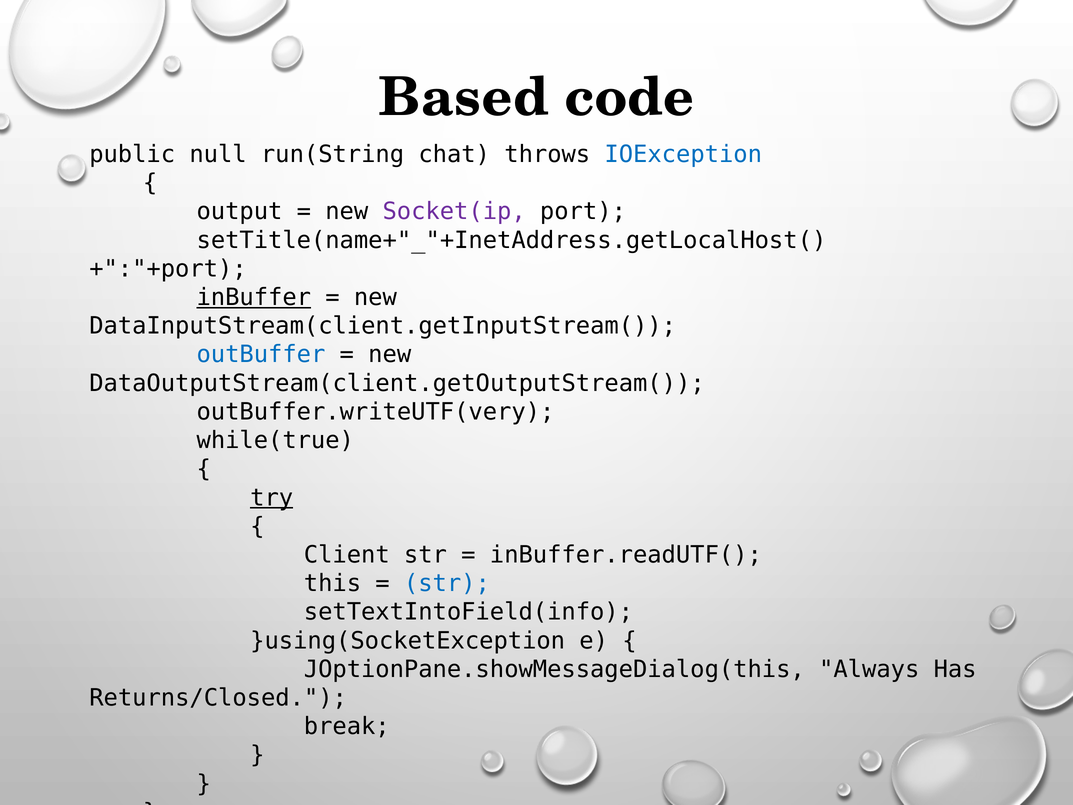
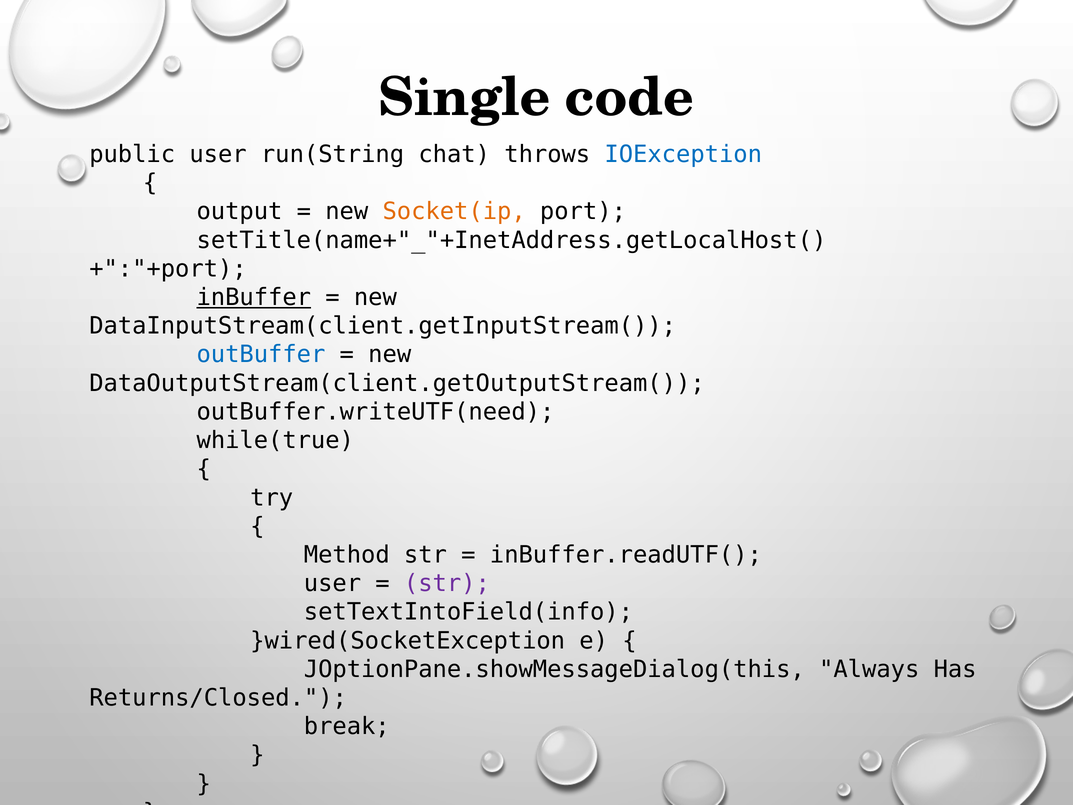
Based: Based -> Single (464, 98)
public null: null -> user (218, 154)
Socket(ip colour: purple -> orange (454, 212)
outBuffer.writeUTF(very: outBuffer.writeUTF(very -> outBuffer.writeUTF(need (375, 412)
try underline: present -> none (272, 498)
Client: Client -> Method (347, 555)
this: this -> user (333, 583)
str colour: blue -> purple (447, 583)
}using(SocketException: }using(SocketException -> }wired(SocketException (408, 640)
